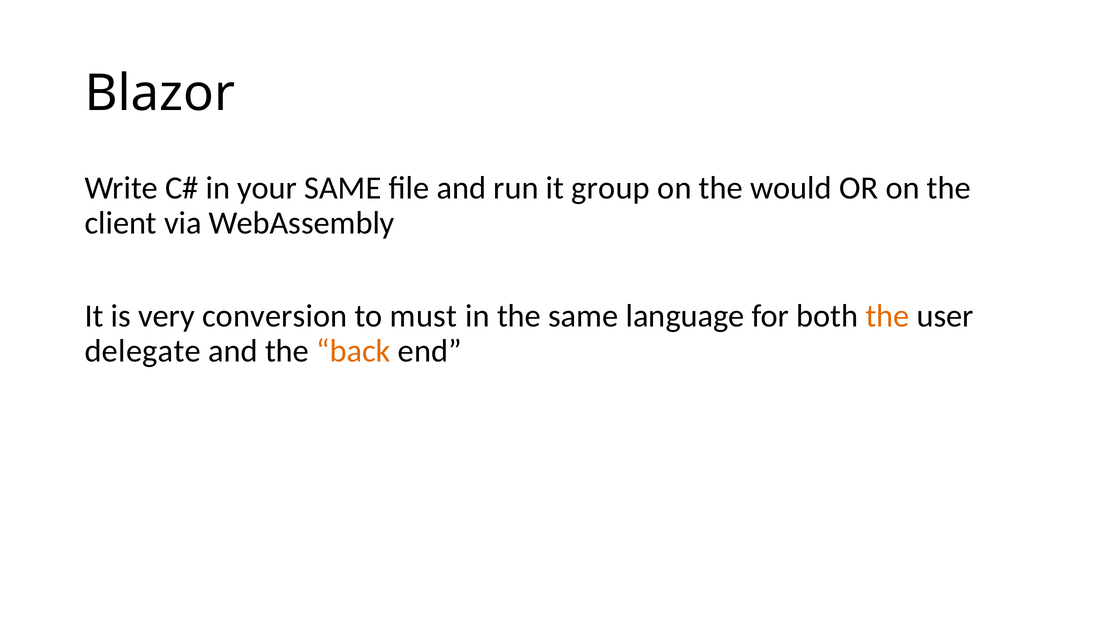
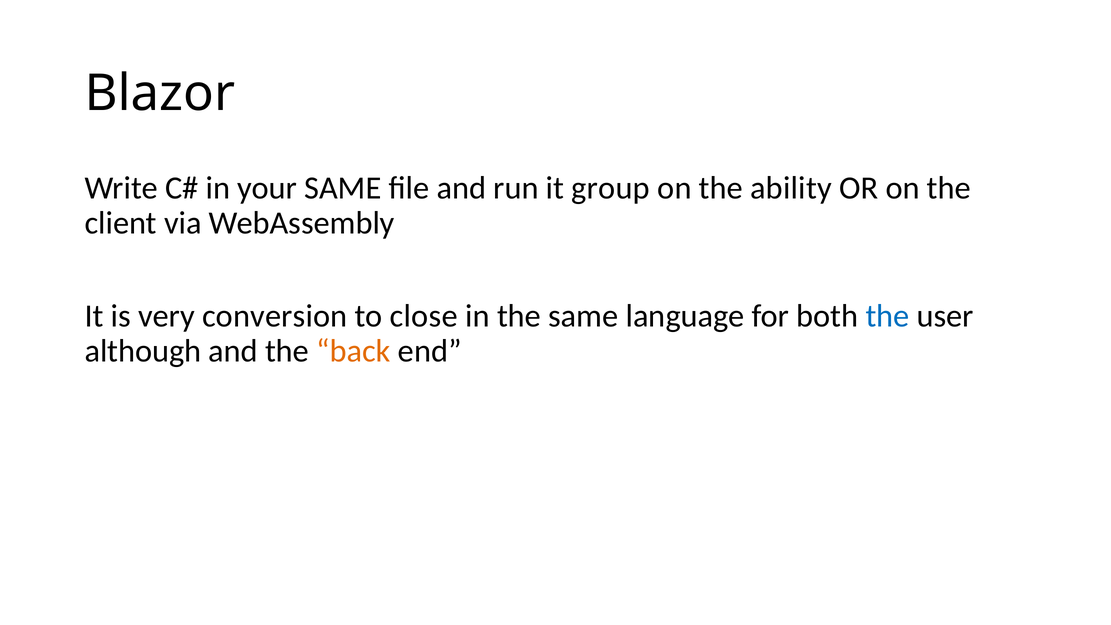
would: would -> ability (791, 188)
must: must -> close (424, 316)
the colour: orange -> blue (887, 316)
delegate: delegate -> although (143, 351)
